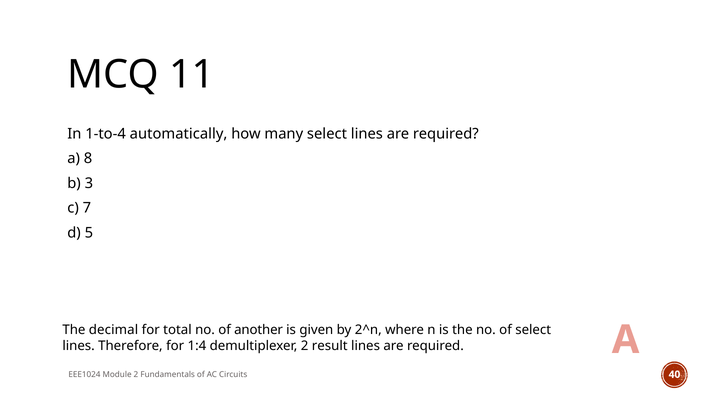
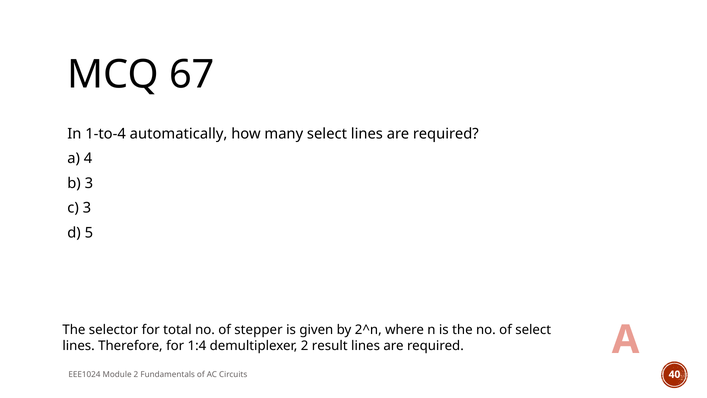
11: 11 -> 67 (192, 75)
8: 8 -> 4 (88, 158)
c 7: 7 -> 3 (87, 208)
decimal: decimal -> selector (114, 330)
another: another -> stepper (258, 330)
